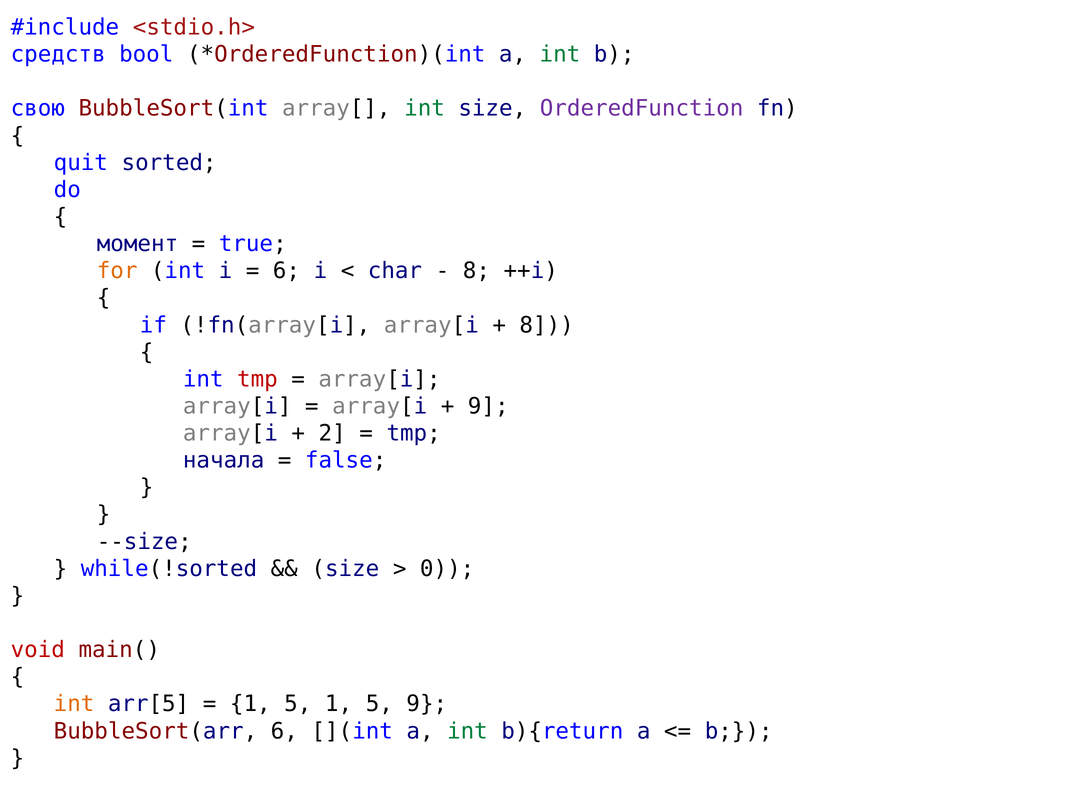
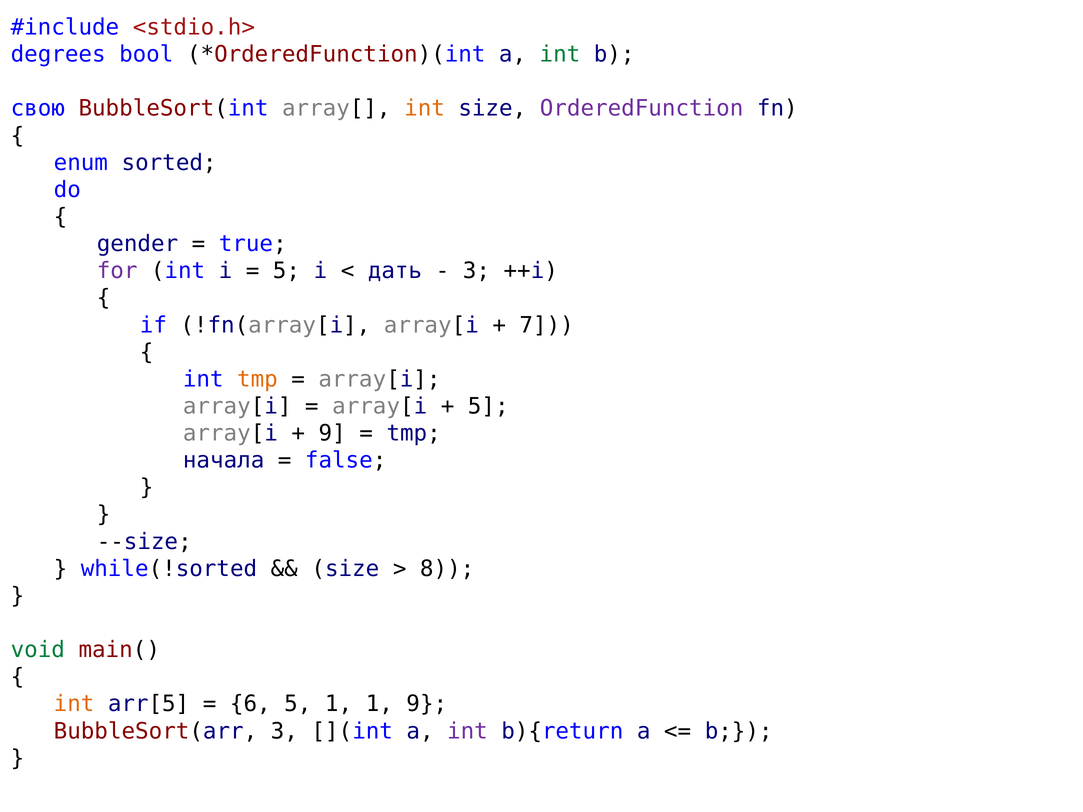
средств: средств -> degrees (58, 54)
int colour: green -> orange (425, 109)
quit: quit -> enum (81, 163)
момент: момент -> gender (138, 244)
for colour: orange -> purple (117, 271)
6: 6 -> 5 (286, 271)
char: char -> дать (395, 271)
8: 8 -> 3 (476, 271)
8: 8 -> 7 (547, 325)
tmp colour: red -> orange (257, 379)
9: 9 -> 5 (488, 406)
2: 2 -> 9 (332, 433)
0: 0 -> 8 (447, 569)
void colour: red -> green (38, 650)
1: 1 -> 6 (250, 704)
5 1 5: 5 -> 1 (379, 704)
BubbleSort(arr 6: 6 -> 3 (284, 731)
int colour: green -> purple (467, 731)
